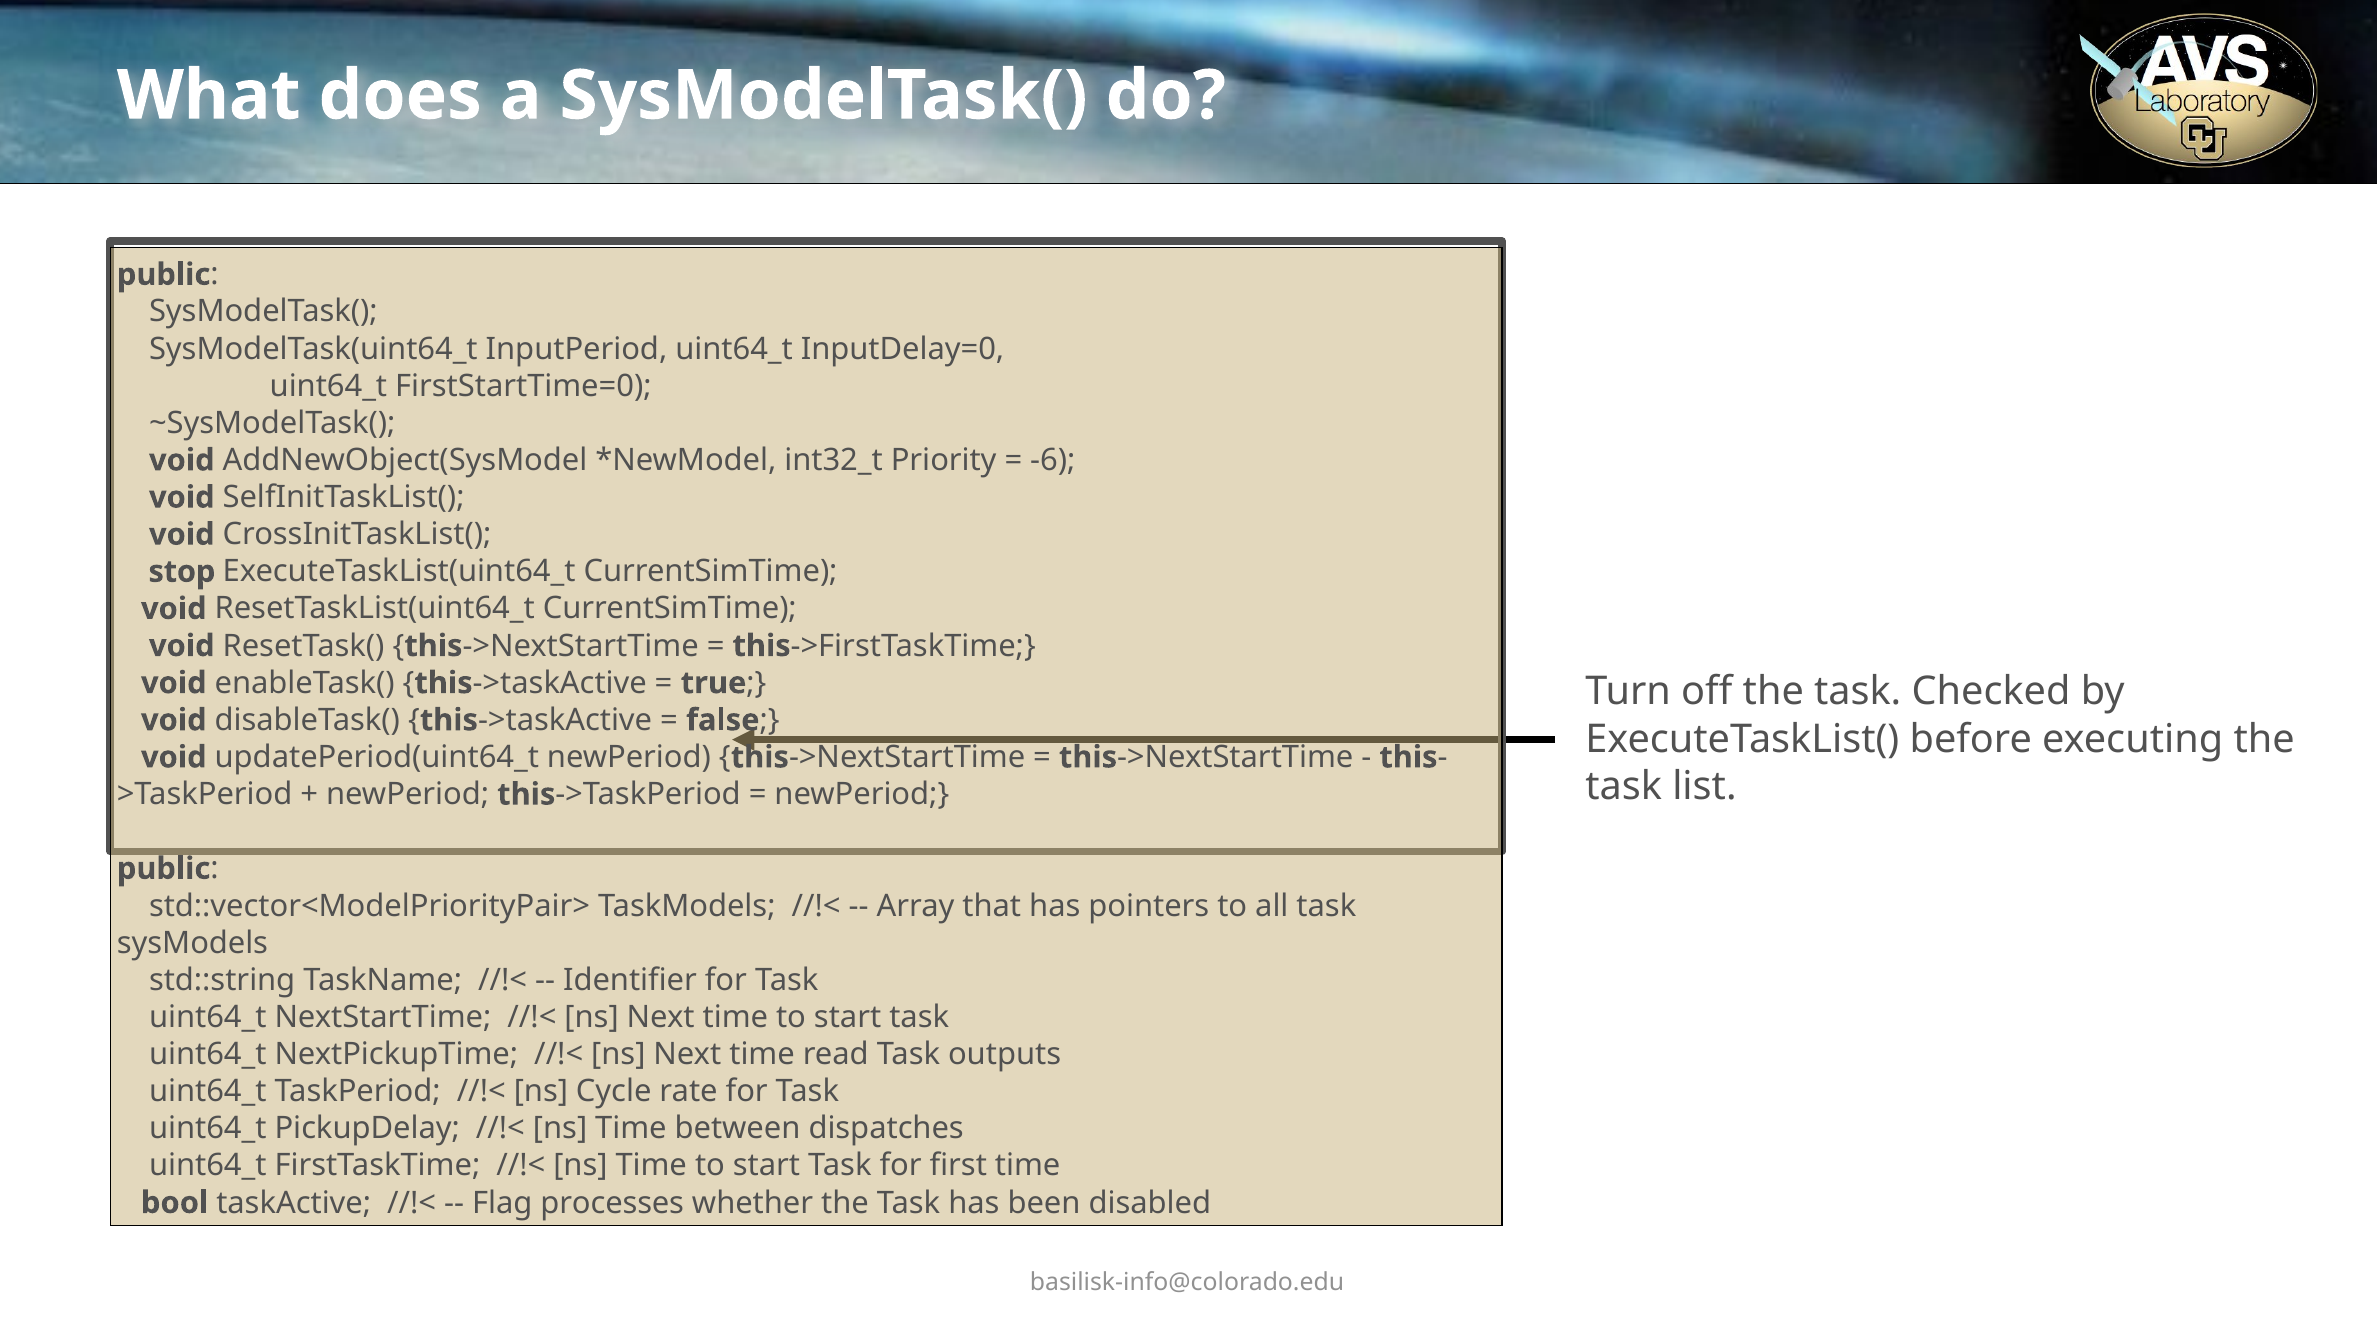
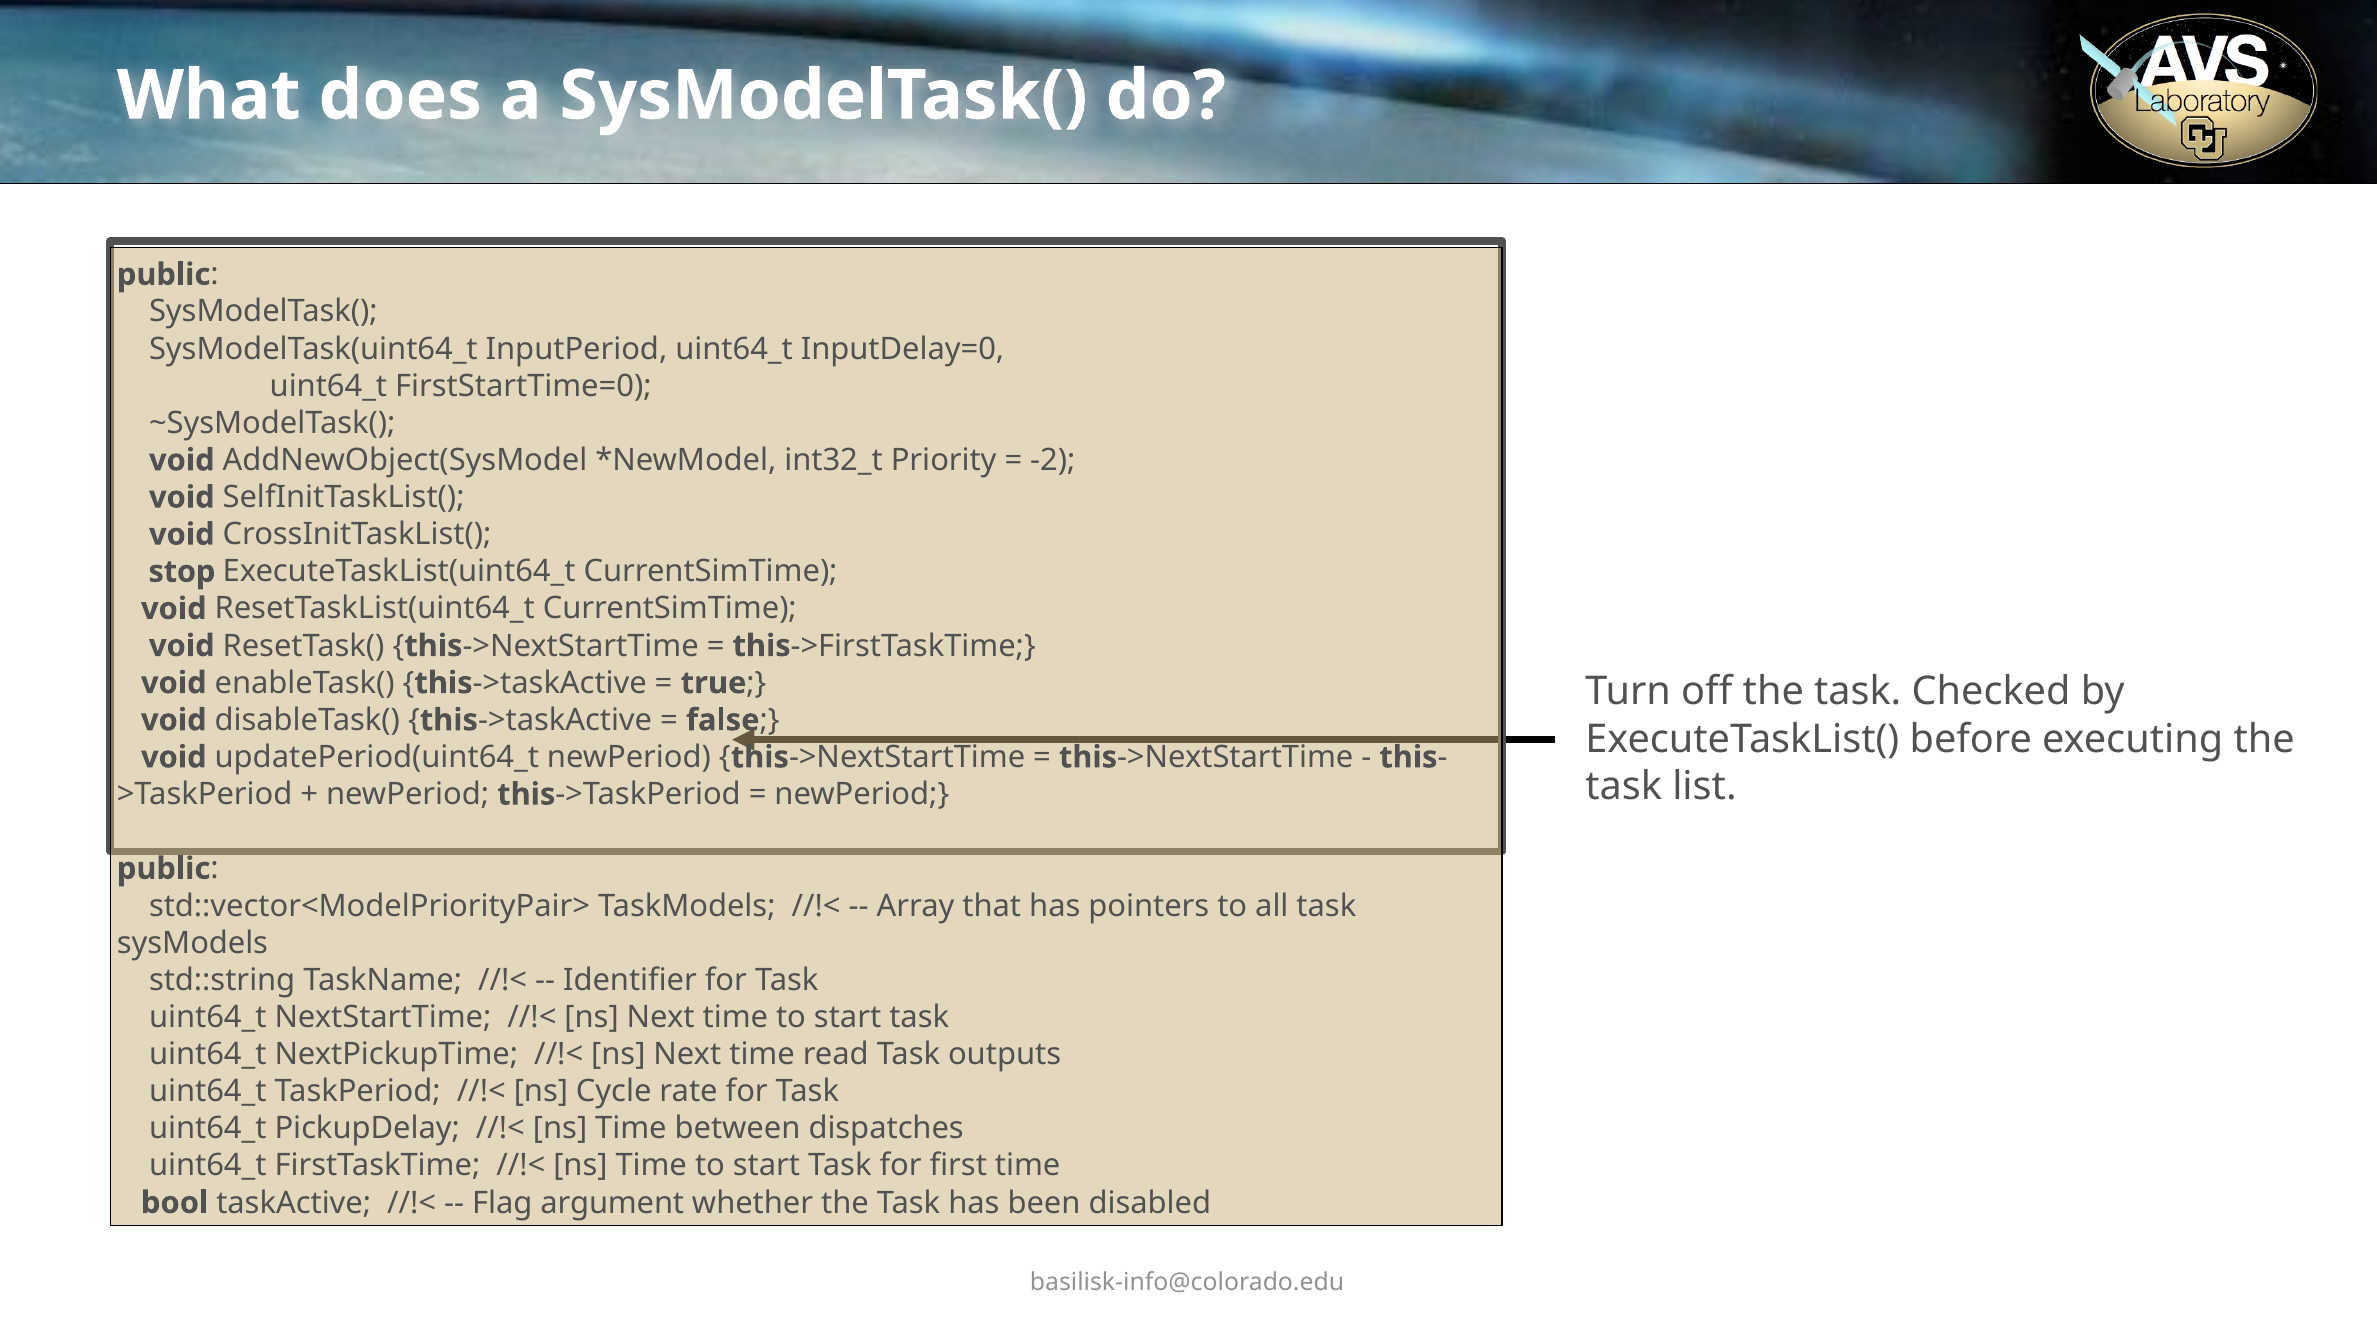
-6: -6 -> -2 (1053, 460)
processes: processes -> argument (612, 1203)
